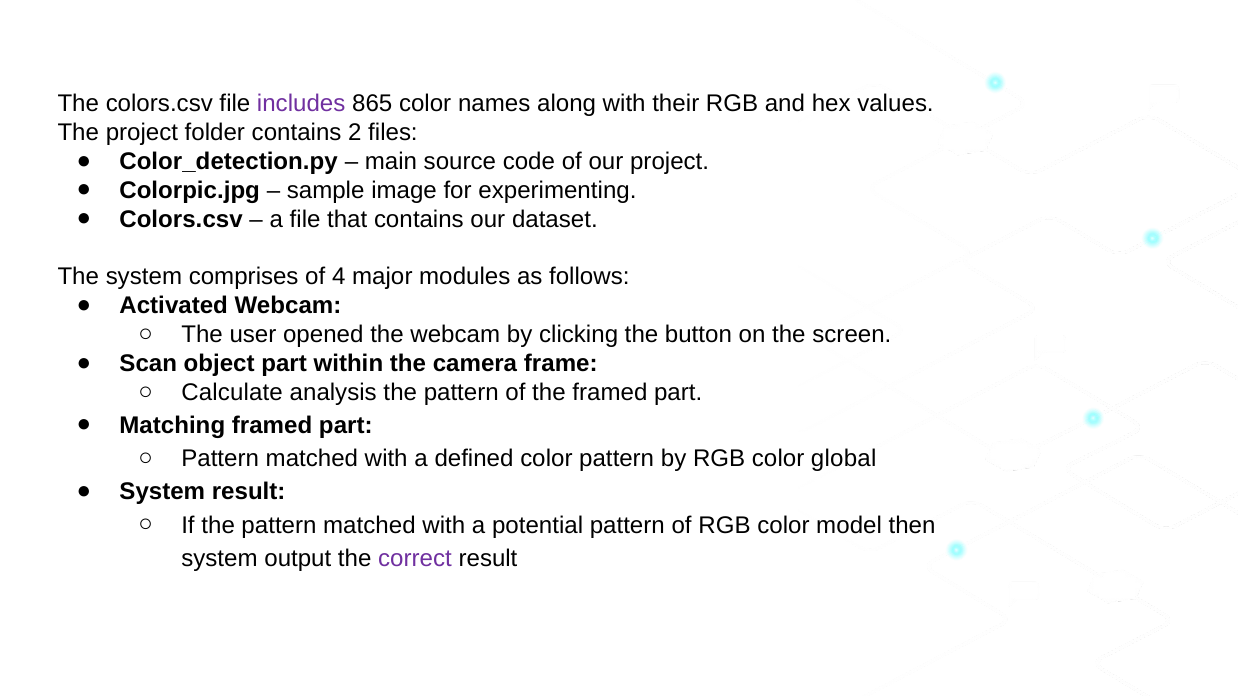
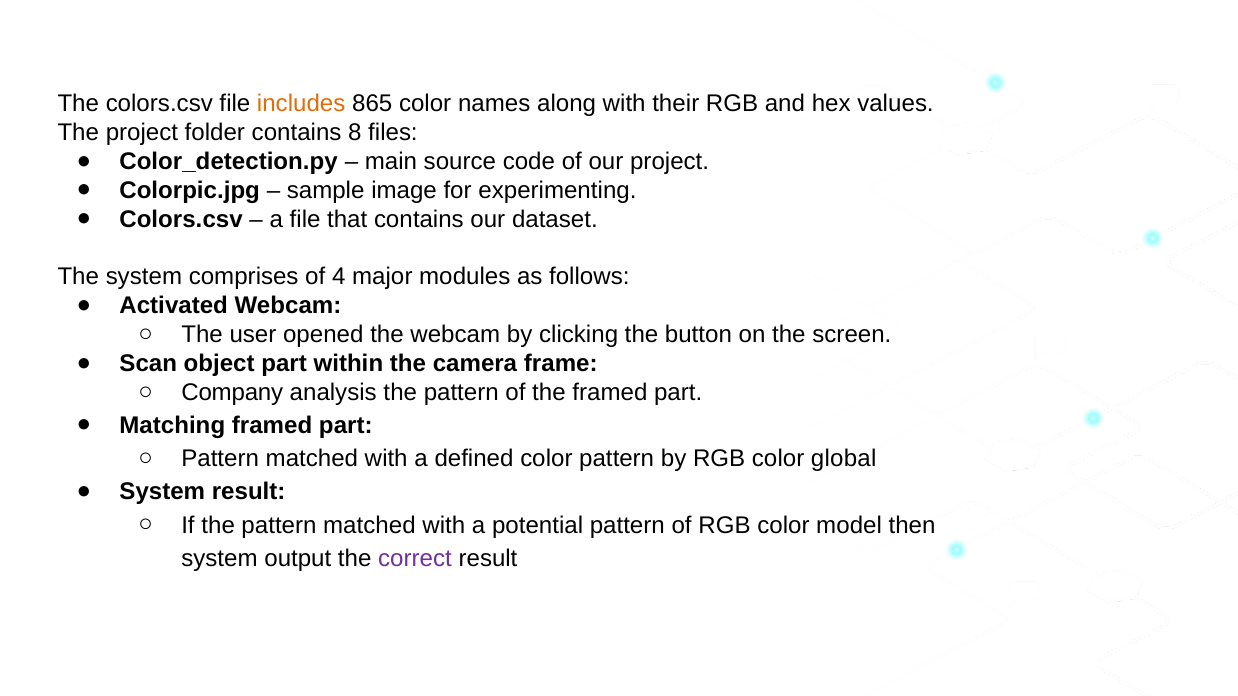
includes colour: purple -> orange (301, 104)
2: 2 -> 8 (355, 133)
Calculate: Calculate -> Company (232, 393)
